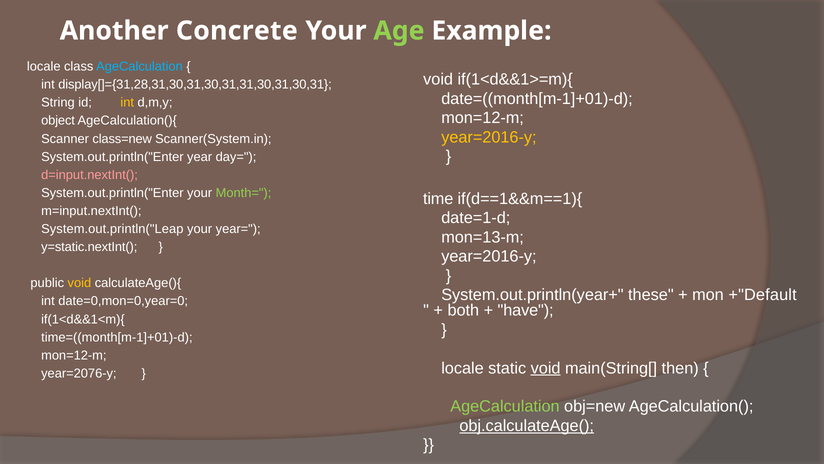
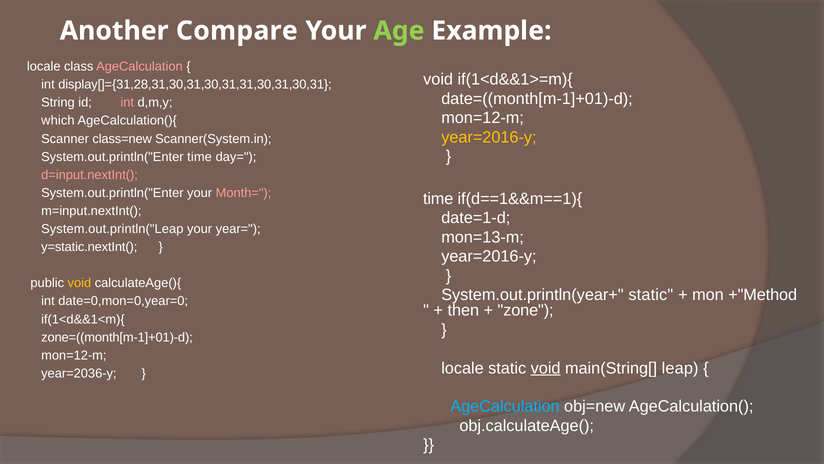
Concrete: Concrete -> Compare (237, 31)
AgeCalculation colour: light blue -> pink (139, 67)
int colour: yellow -> pink (127, 103)
object: object -> which (58, 121)
System.out.println("Enter year: year -> time (200, 157)
Month= colour: light green -> pink (244, 193)
System.out.println(year+ these: these -> static (651, 295)
+"Default: +"Default -> +"Method (763, 295)
both: both -> then (463, 310)
have: have -> zone (526, 310)
time=((month[m-1]+01)-d: time=((month[m-1]+01)-d -> zone=((month[m-1]+01)-d (117, 337)
then: then -> leap (680, 368)
year=2076-y: year=2076-y -> year=2036-y (79, 373)
AgeCalculation colour: light green -> light blue (505, 406)
obj.calculateAge( underline: present -> none (527, 425)
